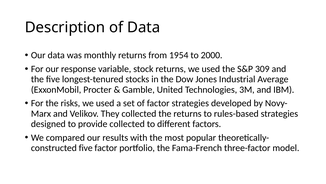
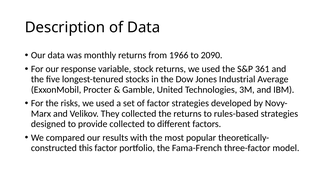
1954: 1954 -> 1966 (179, 55)
2000: 2000 -> 2090 (212, 55)
309: 309 -> 361 (262, 69)
five: five -> this (86, 147)
